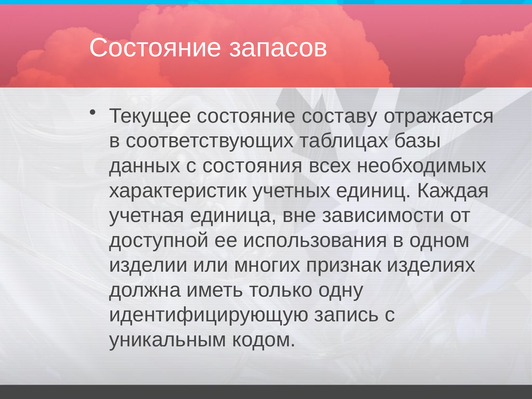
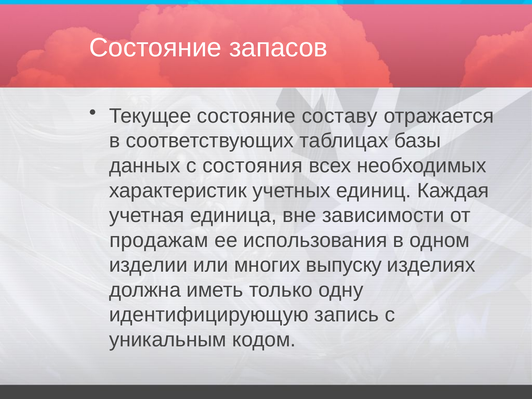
доступной: доступной -> продажам (159, 240)
признак: признак -> выпуску (344, 265)
